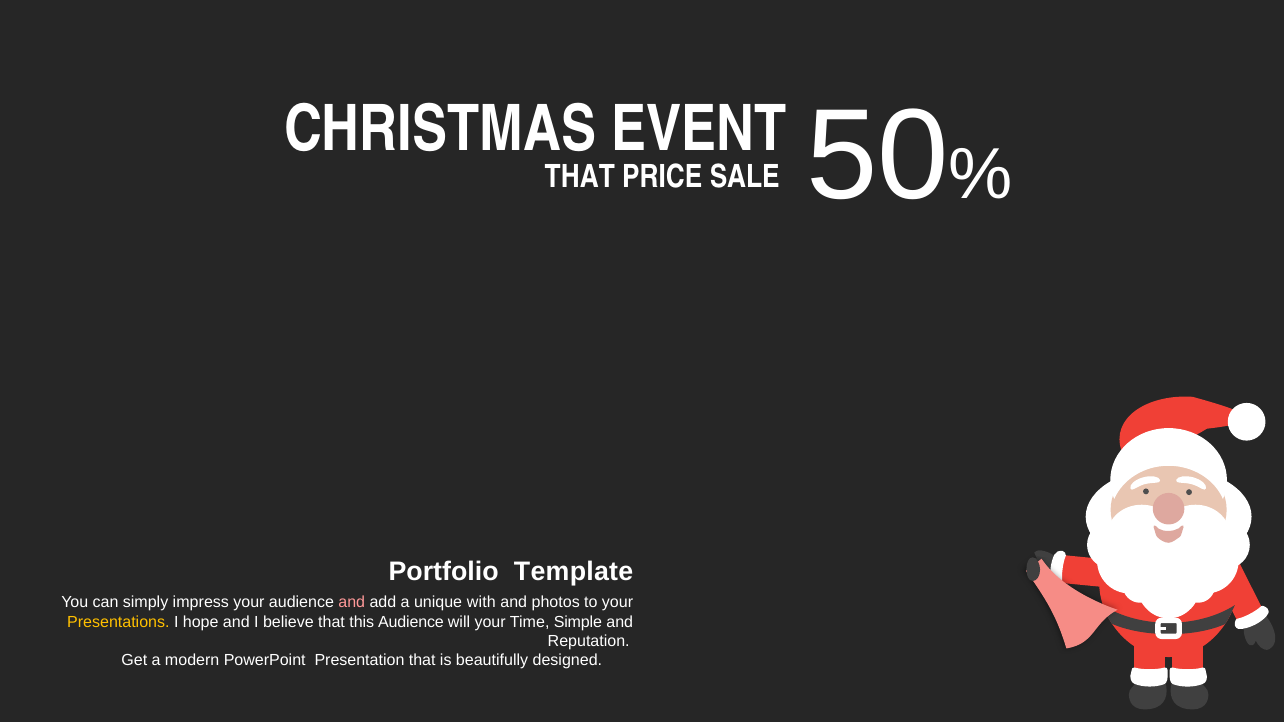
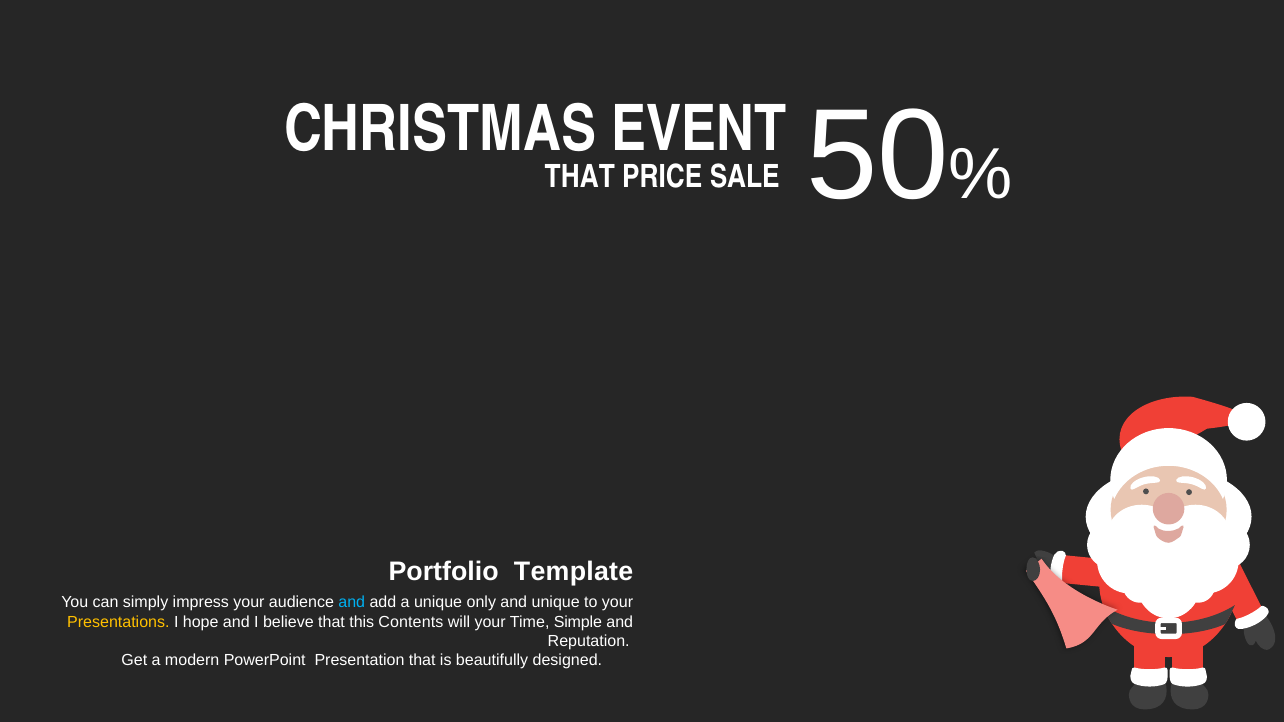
and colour: pink -> light blue (352, 603)
with: with -> only (481, 603)
and photos: photos -> unique (556, 603)
this Audience: Audience -> Contents (411, 622)
